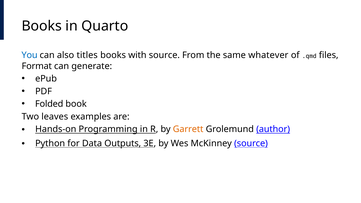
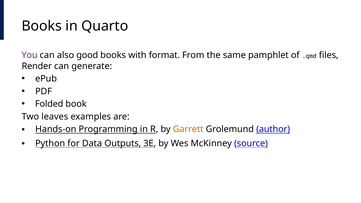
You colour: blue -> purple (30, 55)
titles: titles -> good (87, 55)
with source: source -> format (164, 55)
whatever: whatever -> pamphlet (268, 55)
Format: Format -> Render (37, 66)
